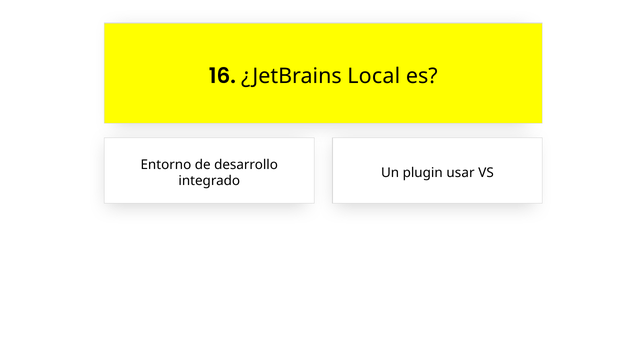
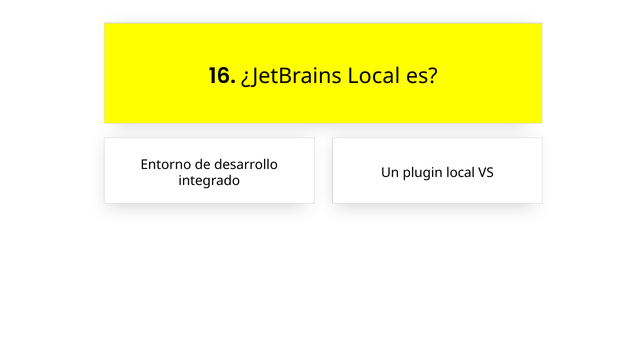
plugin usar: usar -> local (461, 173)
